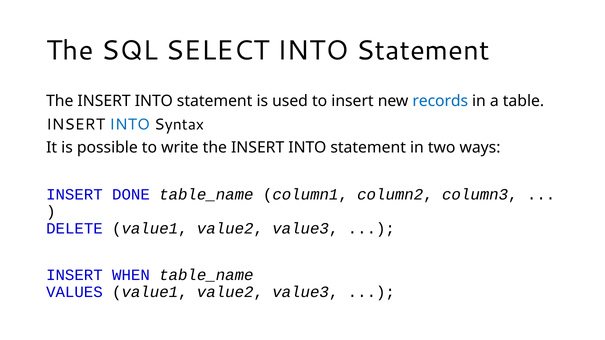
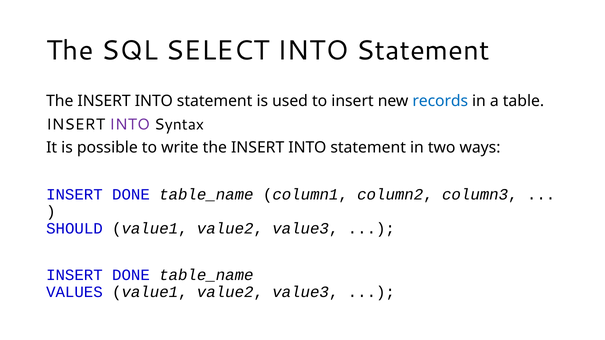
INTO colour: blue -> purple (130, 125)
DELETE: DELETE -> SHOULD (74, 229)
WHEN: WHEN -> DONE (131, 275)
